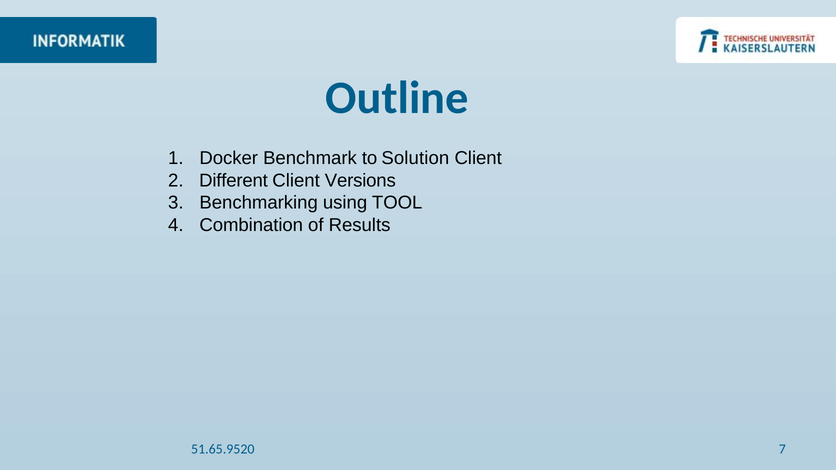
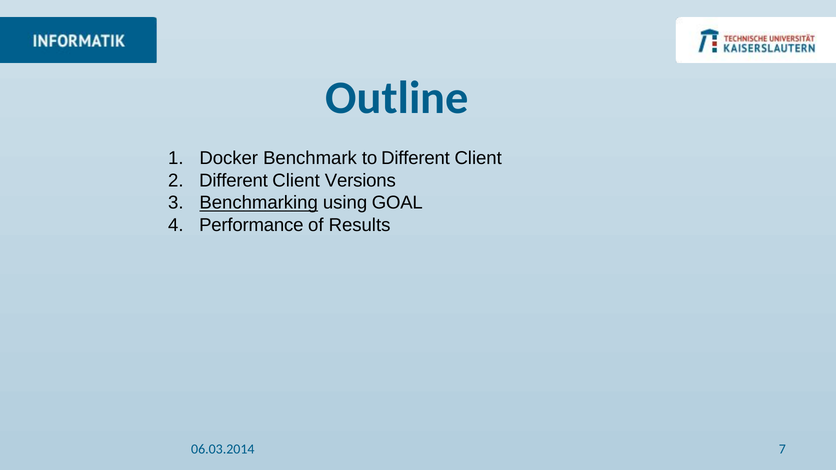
to Solution: Solution -> Different (416, 158)
Benchmarking underline: none -> present (259, 203)
TOOL: TOOL -> GOAL (397, 203)
Combination: Combination -> Performance (251, 225)
51.65.9520: 51.65.9520 -> 06.03.2014 (223, 449)
